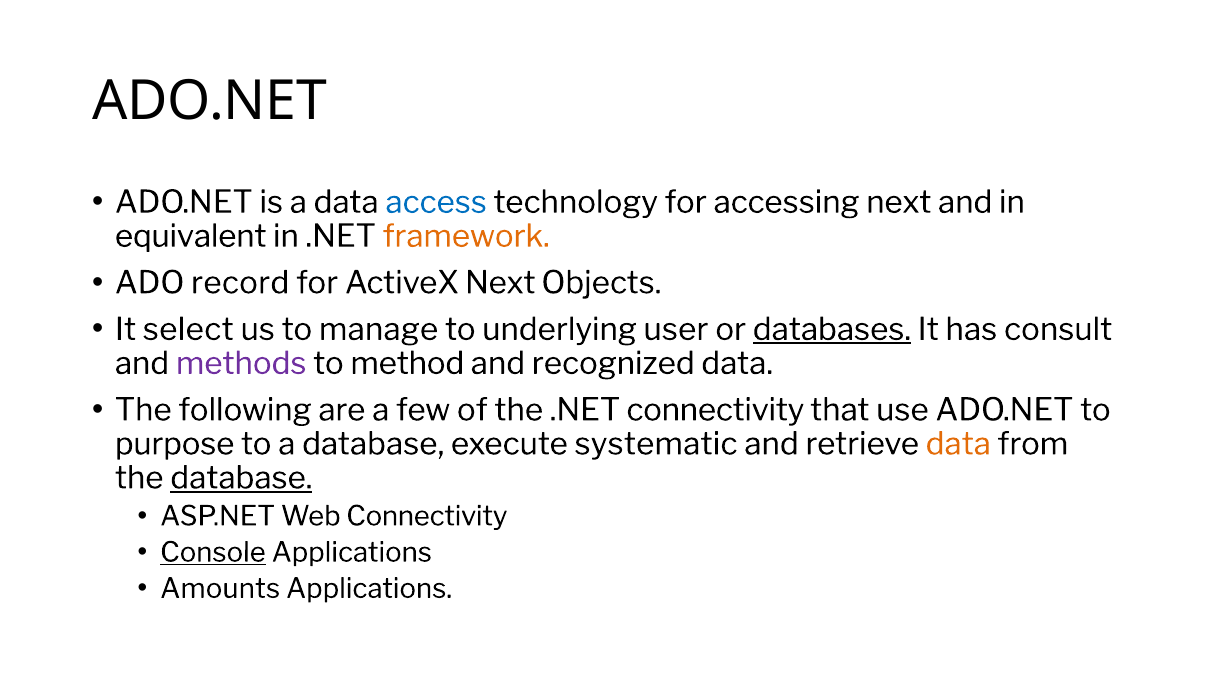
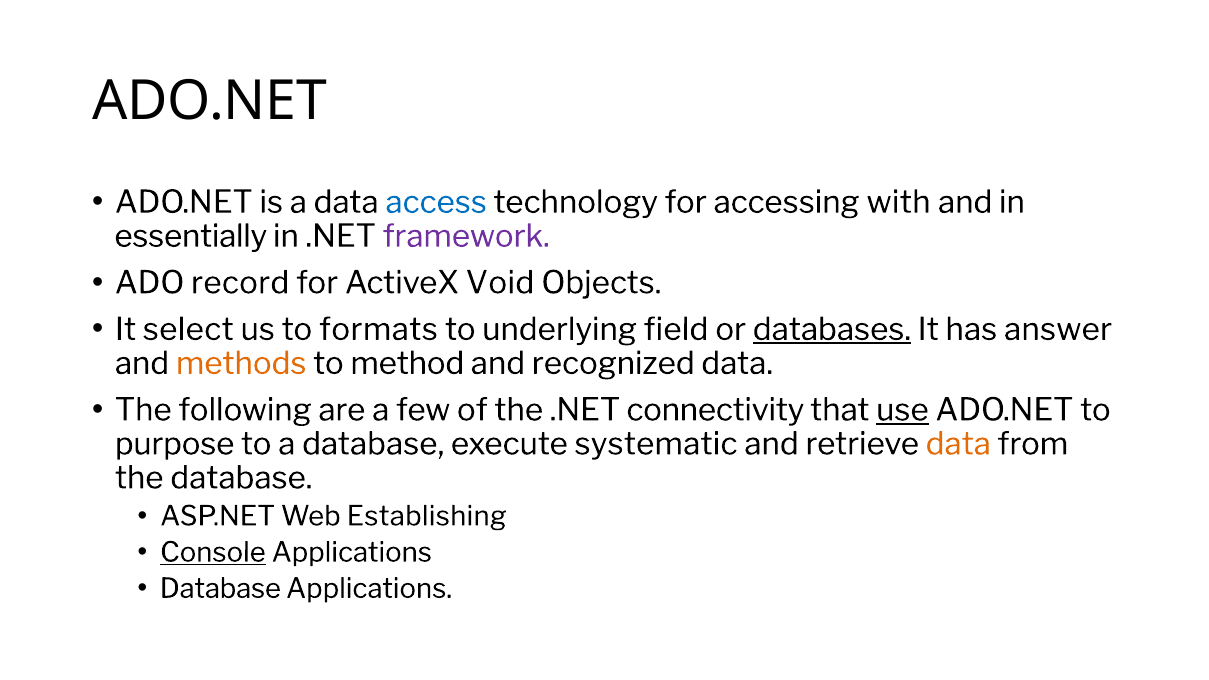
accessing next: next -> with (899, 202)
equivalent: equivalent -> essentially (191, 236)
framework colour: orange -> purple (466, 236)
ActiveX Next: Next -> Void (500, 283)
manage: manage -> formats (378, 330)
user: user -> field (676, 330)
consult: consult -> answer (1058, 330)
methods colour: purple -> orange (241, 364)
use underline: none -> present (902, 410)
database underline: present -> none (241, 478)
Web Connectivity: Connectivity -> Establishing (427, 516)
Amounts: Amounts -> Database (220, 589)
